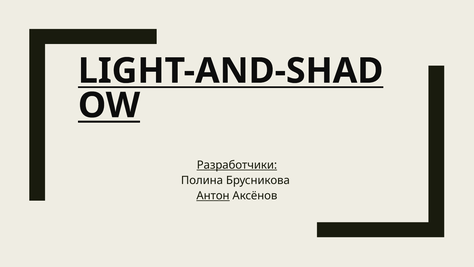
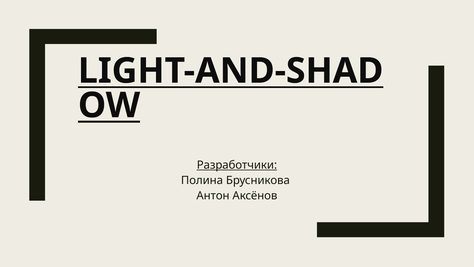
Антон underline: present -> none (213, 195)
